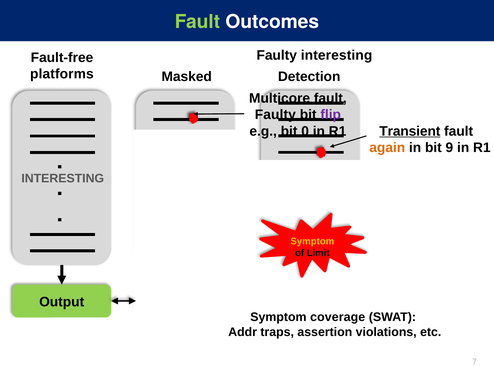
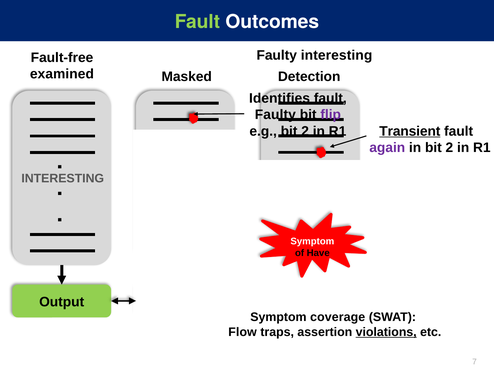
platforms: platforms -> examined (62, 74)
Multicore: Multicore -> Identifies (280, 98)
e.g bit 0: 0 -> 2 (305, 131)
again colour: orange -> purple (387, 147)
in bit 9: 9 -> 2 (449, 147)
Symptom colour: yellow -> white (312, 241)
Limit: Limit -> Have (318, 253)
Addr: Addr -> Flow (243, 332)
violations underline: none -> present (386, 332)
